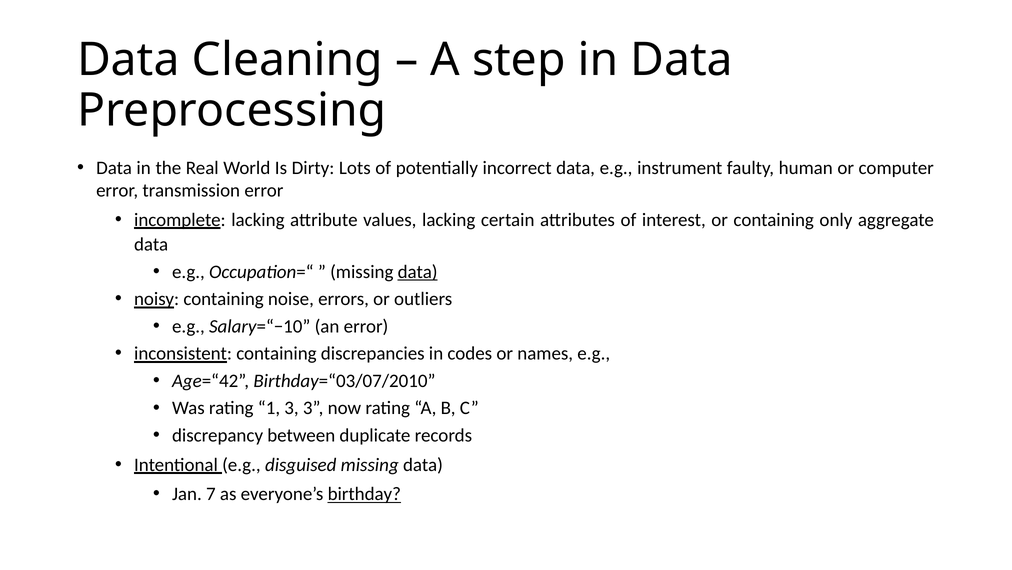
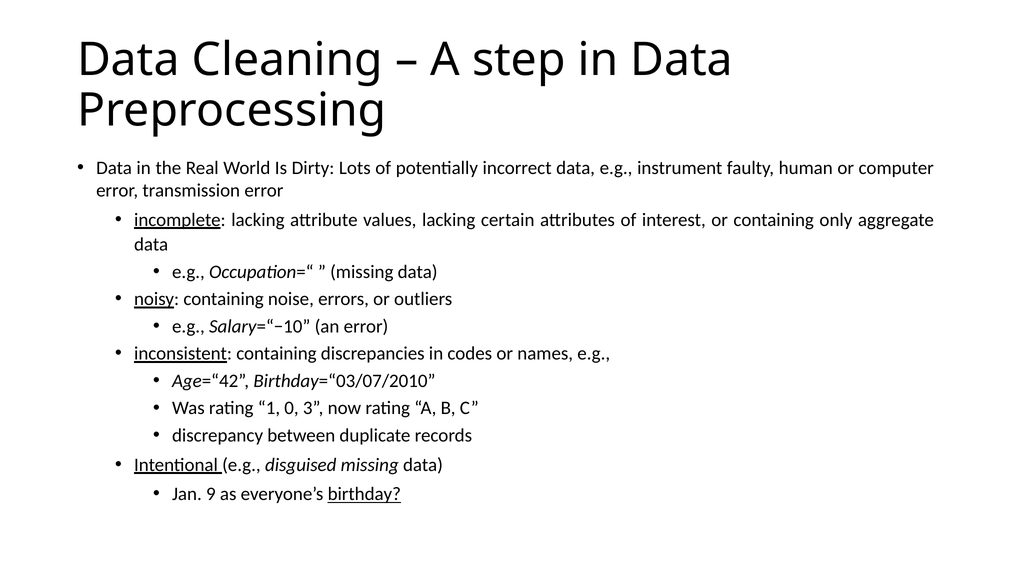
data underline: present -> none (418, 271)
1 3: 3 -> 0 (292, 408)
7: 7 -> 9 (211, 494)
